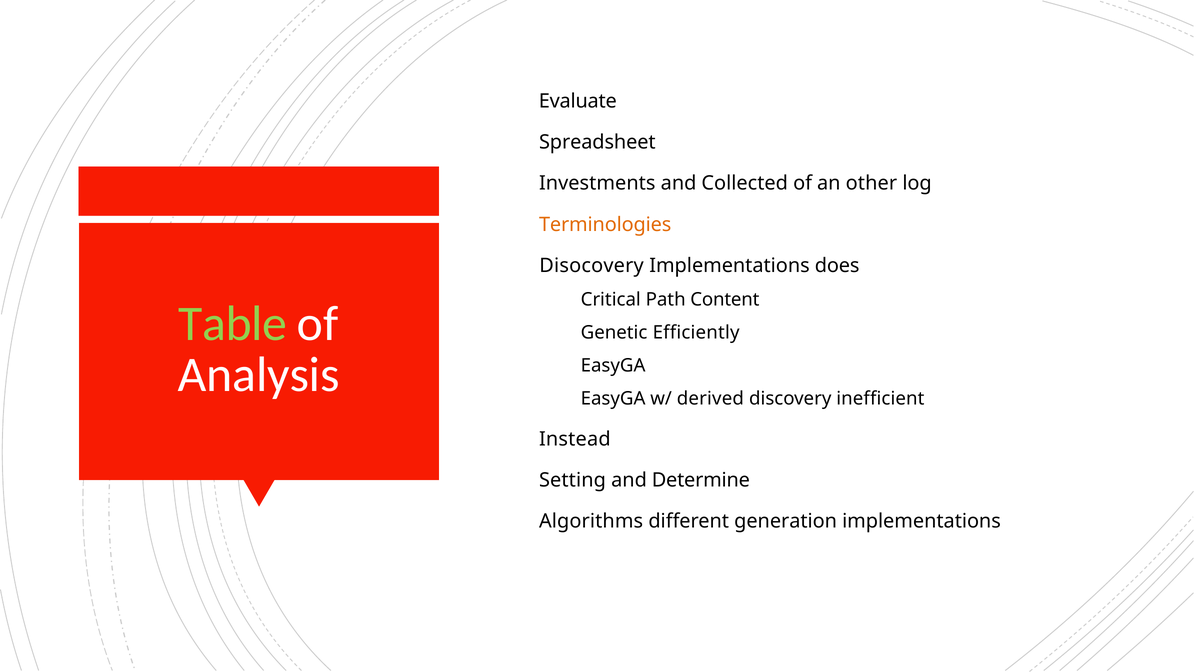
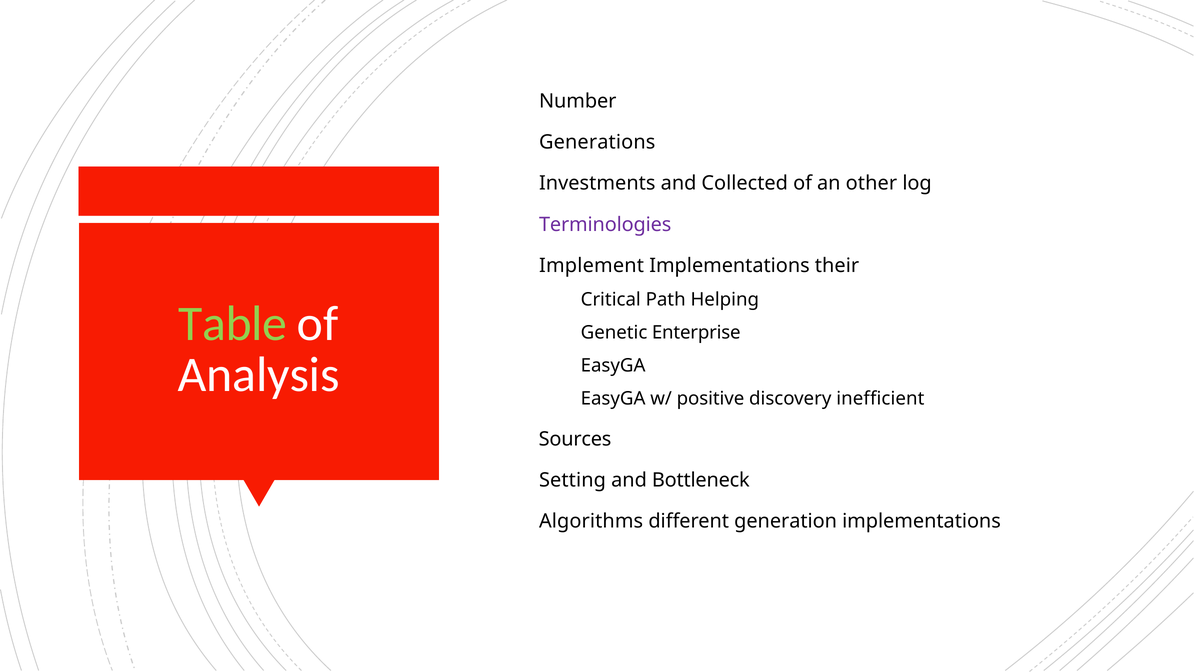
Evaluate: Evaluate -> Number (578, 101)
Spreadsheet: Spreadsheet -> Generations (597, 142)
Terminologies colour: orange -> purple (605, 225)
Disocovery: Disocovery -> Implement (592, 266)
does: does -> their (837, 266)
Content: Content -> Helping (725, 300)
Efficiently: Efficiently -> Enterprise (696, 333)
derived: derived -> positive (711, 399)
Instead: Instead -> Sources (575, 440)
Determine: Determine -> Bottleneck (701, 481)
